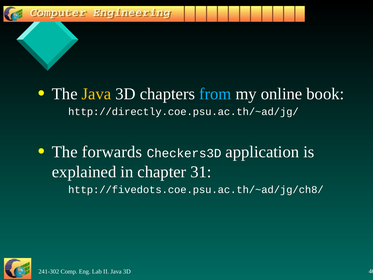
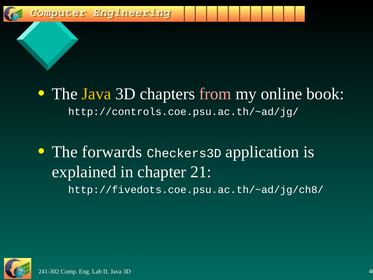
from colour: light blue -> pink (215, 94)
http://directly.coe.psu.ac.th/~ad/jg/: http://directly.coe.psu.ac.th/~ad/jg/ -> http://controls.coe.psu.ac.th/~ad/jg/ (183, 112)
31: 31 -> 21 (201, 172)
